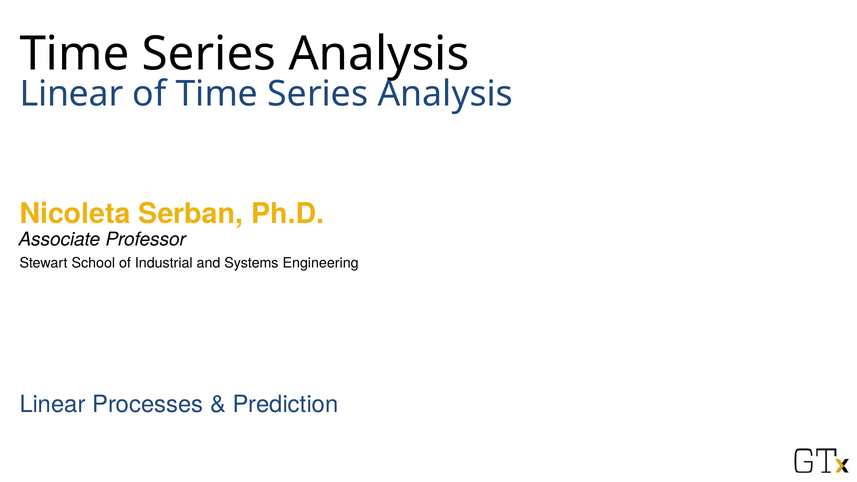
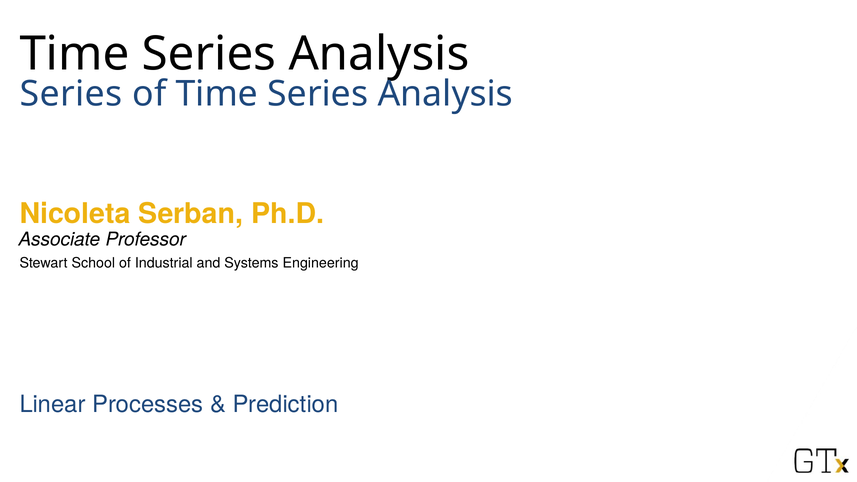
Linear: Linear -> Series (71, 94)
